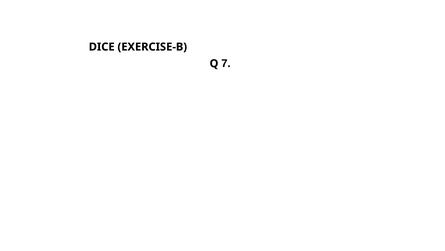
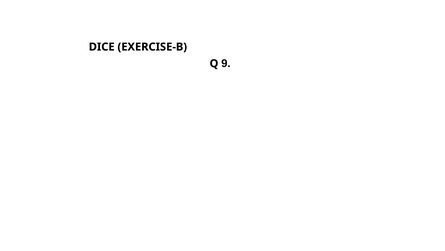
7: 7 -> 9 (226, 63)
